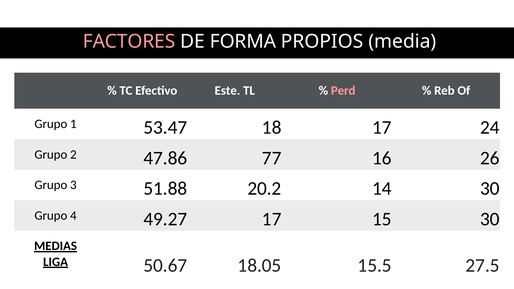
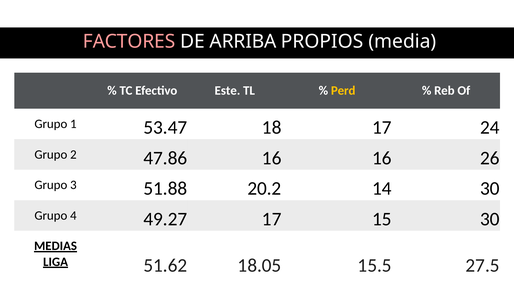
FORMA: FORMA -> ARRIBA (243, 42)
Perd colour: pink -> yellow (343, 91)
47.86 77: 77 -> 16 (272, 158)
50.67: 50.67 -> 51.62 (165, 265)
